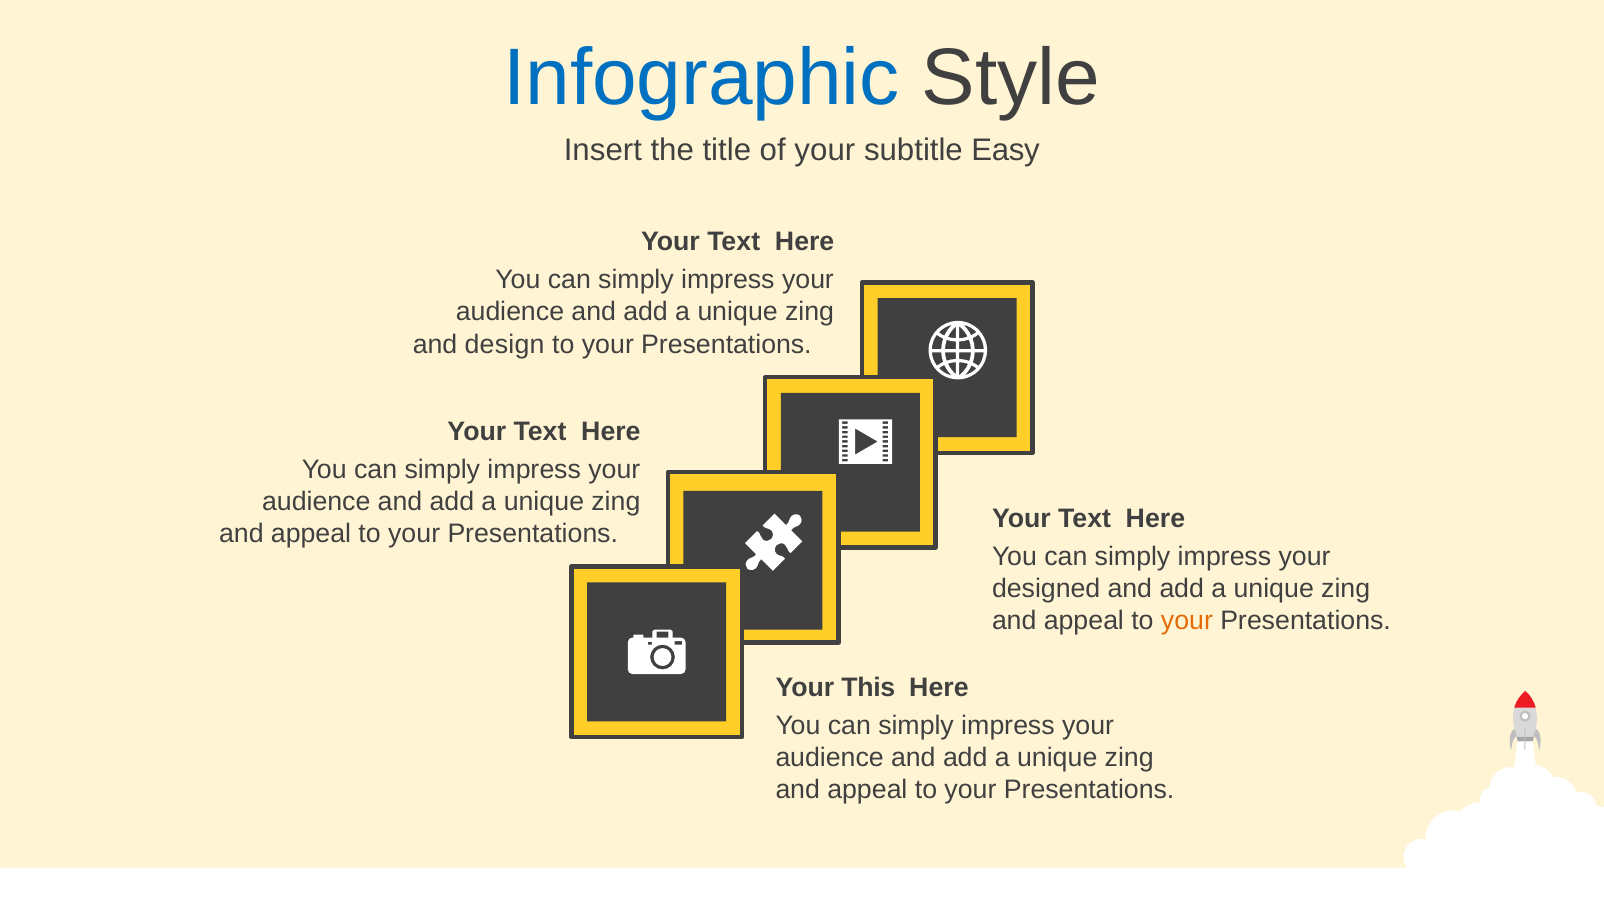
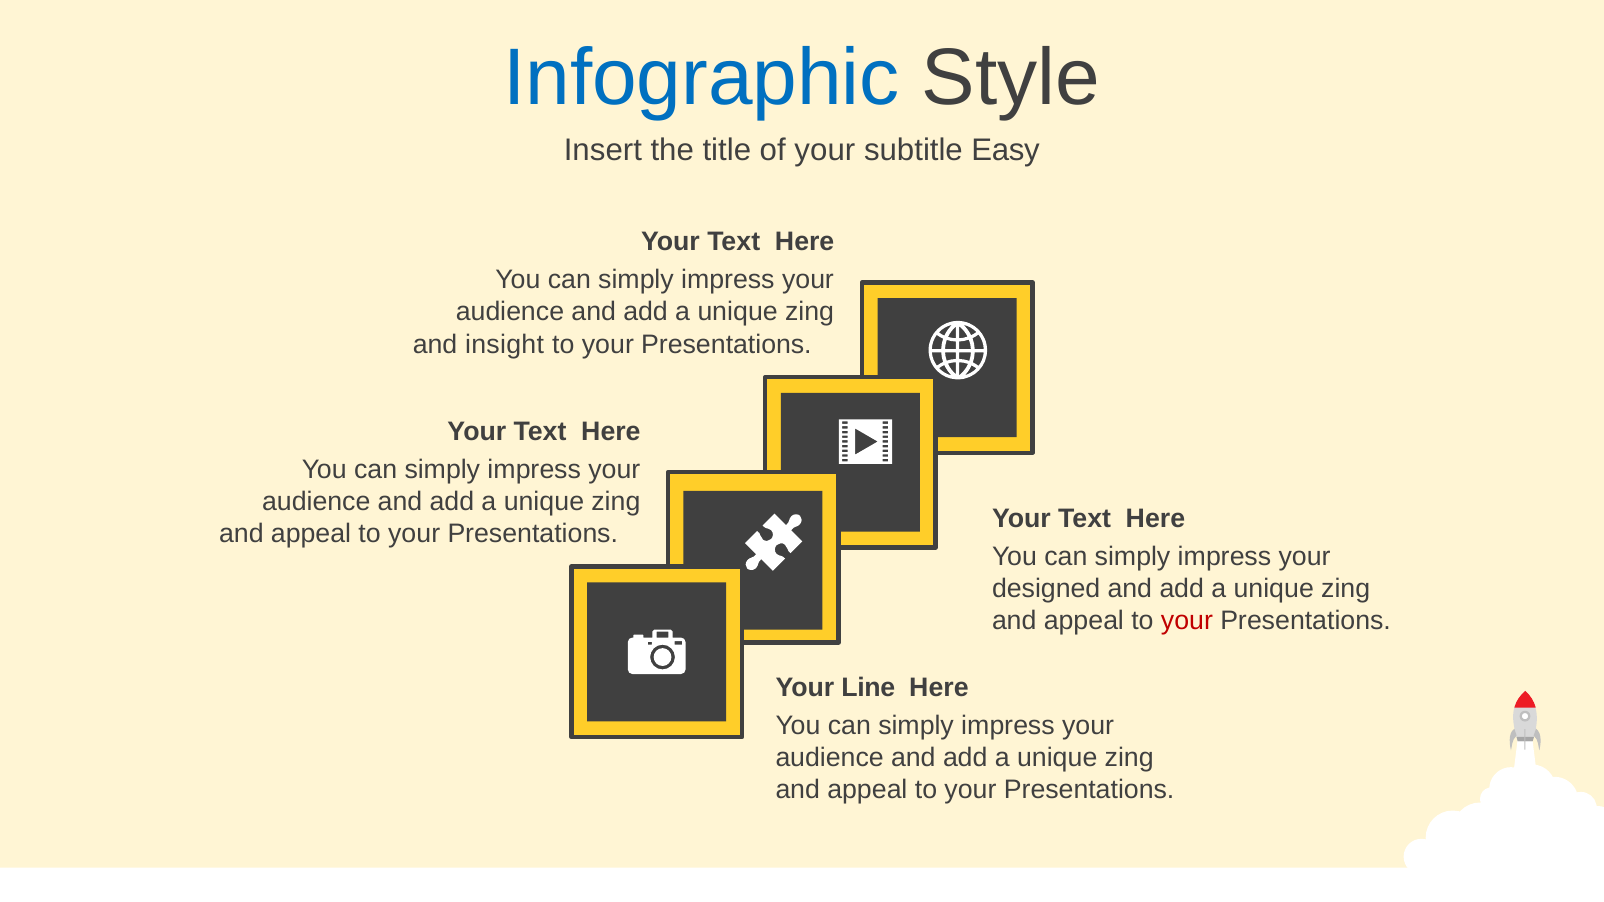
design: design -> insight (505, 344)
your colour: orange -> red (1187, 621)
This: This -> Line (868, 687)
